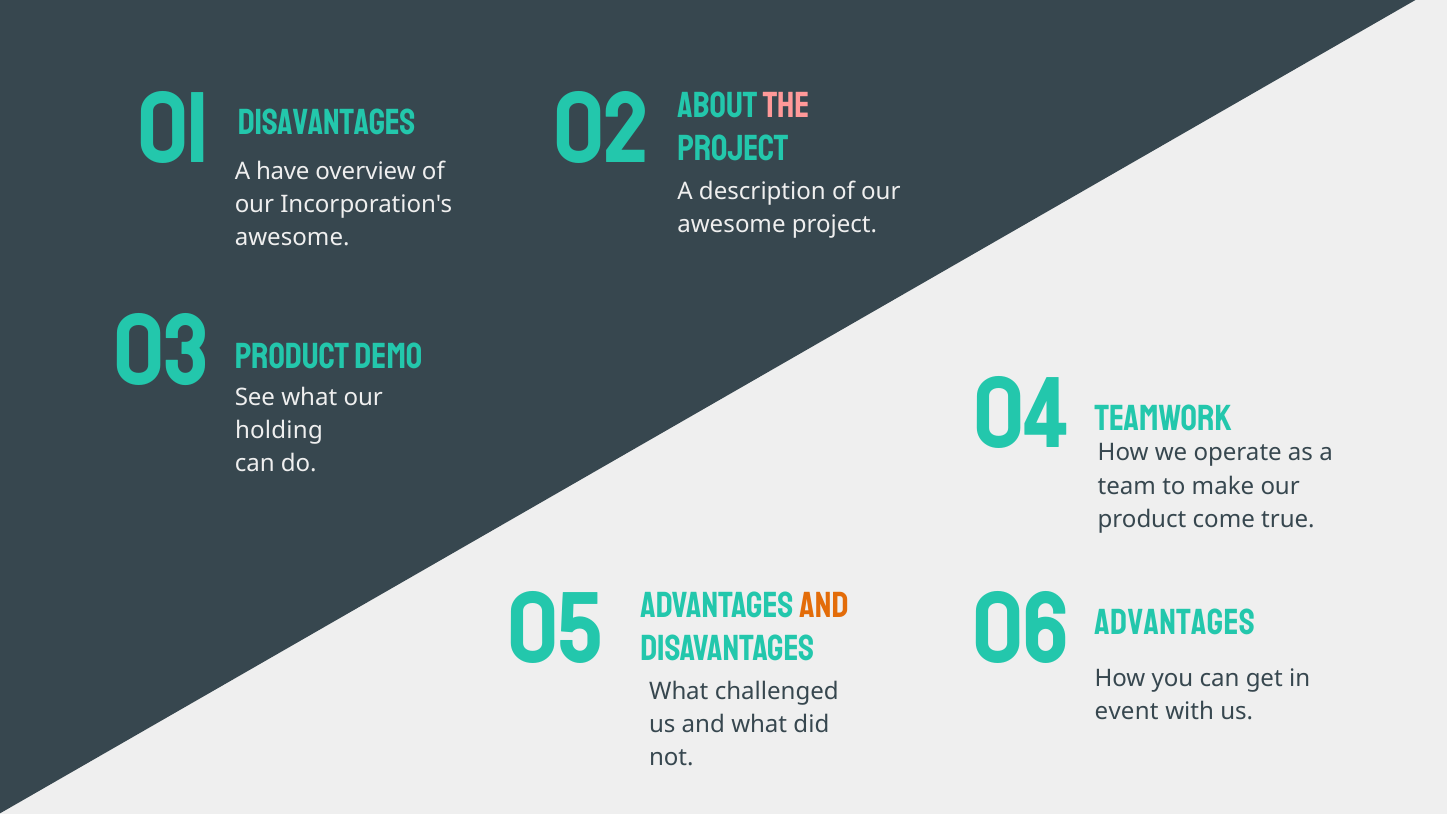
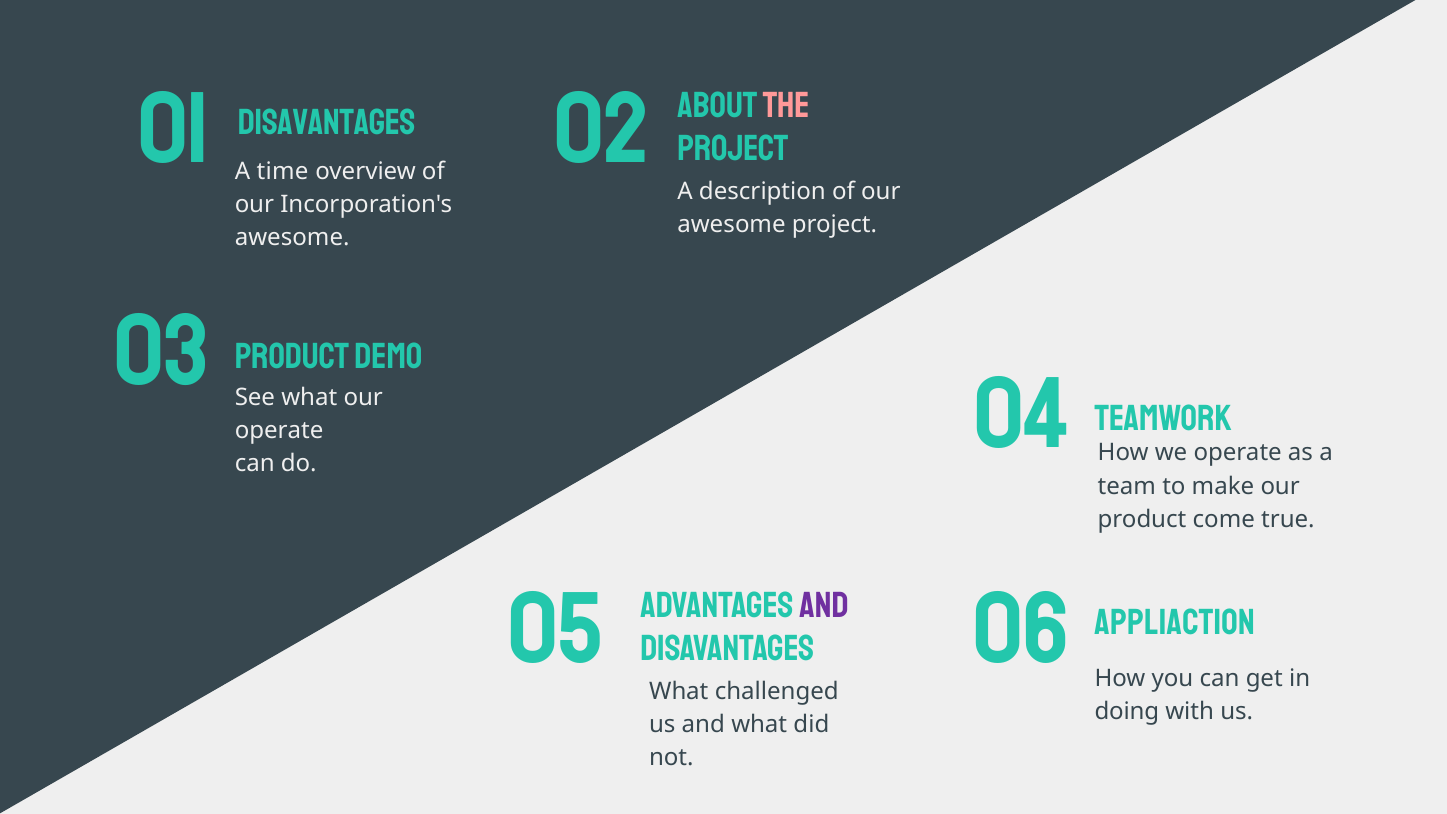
have: have -> time (283, 171)
holding: holding -> operate (279, 430)
and colour: orange -> purple (824, 606)
Advantages: Advantages -> Appliaction (1175, 623)
event: event -> doing (1127, 712)
